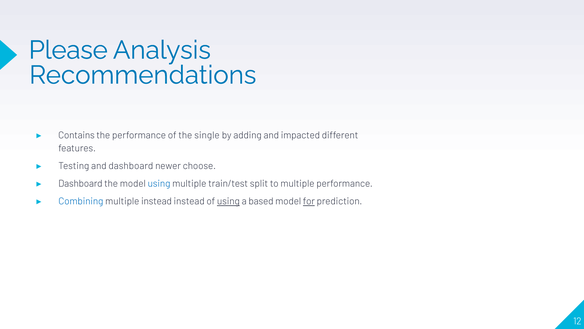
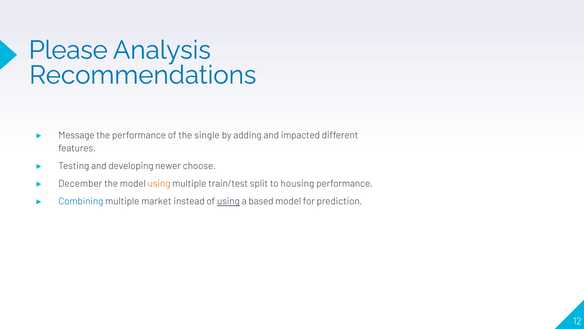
Contains: Contains -> Message (76, 135)
and dashboard: dashboard -> developing (131, 166)
Dashboard: Dashboard -> December (80, 183)
using colour: blue -> orange (159, 183)
to multiple: multiple -> housing (297, 183)
multiple instead: instead -> market (156, 201)
for underline: present -> none (309, 201)
